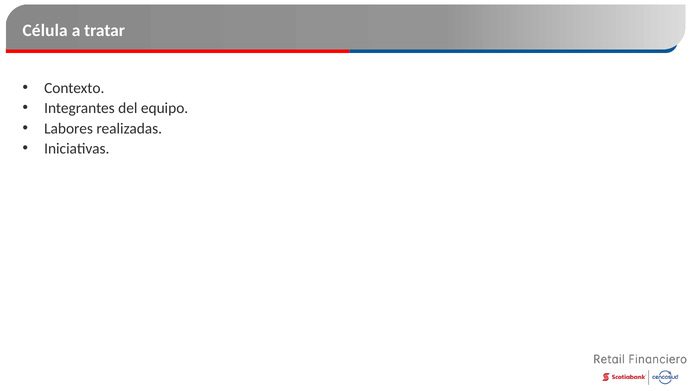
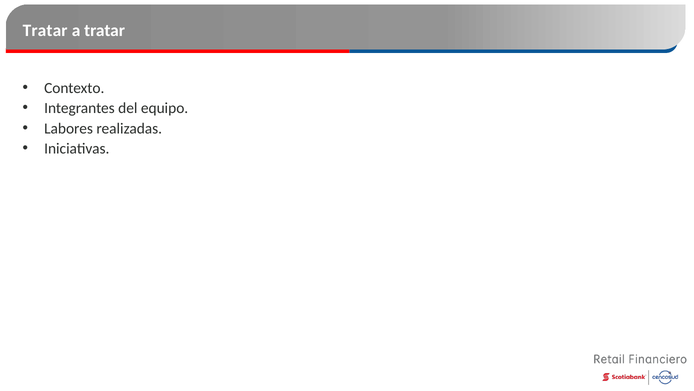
Célula: Célula -> Tratar (45, 30)
